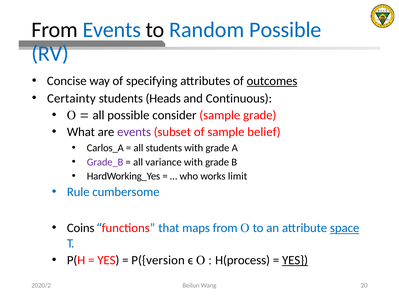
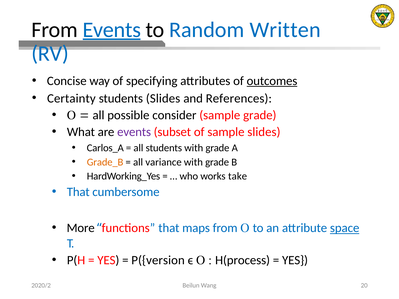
Events underline: none -> present (112, 30)
Random Possible: Possible -> Written (285, 30)
students Heads: Heads -> Slides (163, 98)
Continuous: Continuous -> References (239, 98)
sample belief: belief -> slides (264, 132)
Grade_B colour: purple -> orange (105, 162)
limit: limit -> take (238, 176)
Rule: Rule -> That (78, 192)
Coins: Coins -> More (81, 228)
YES underline: present -> none (295, 260)
